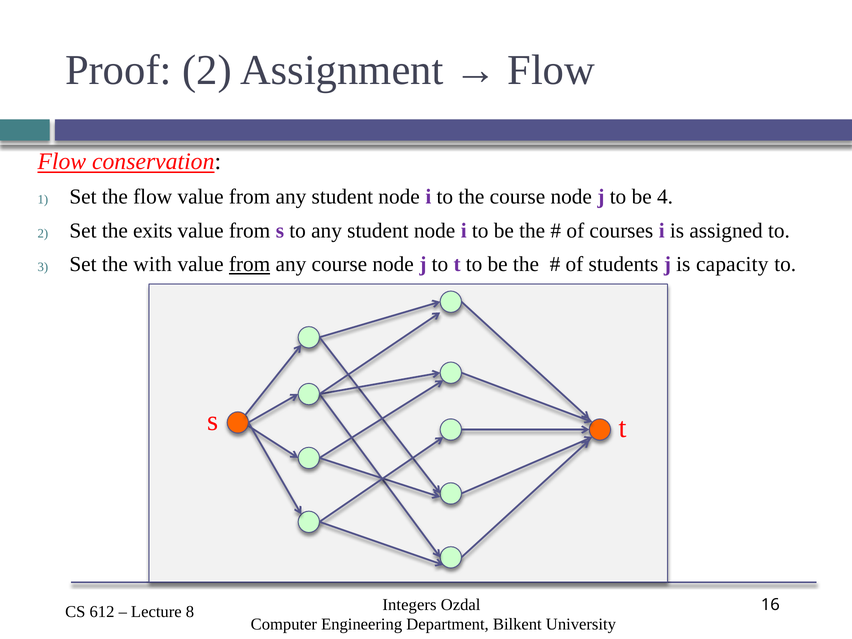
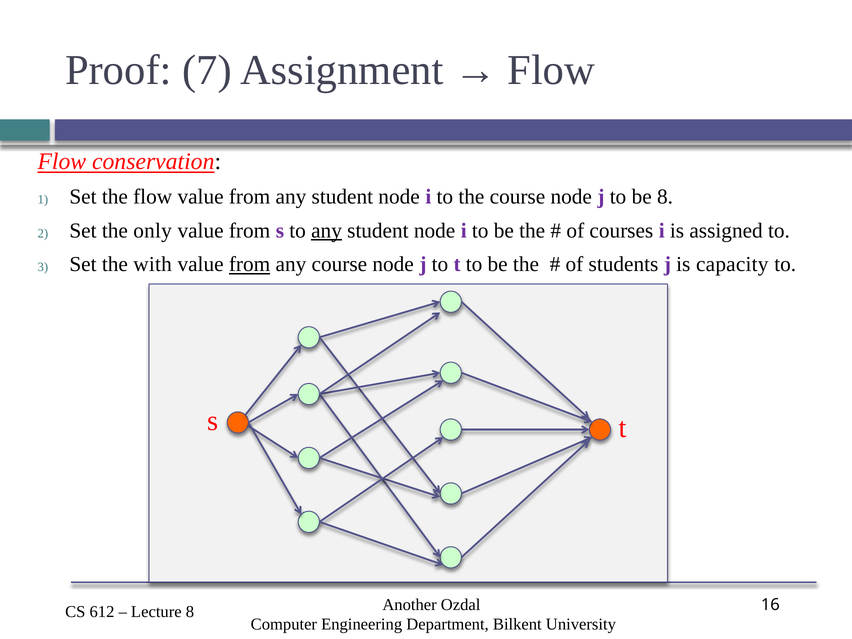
Proof 2: 2 -> 7 (207, 70)
be 4: 4 -> 8 (665, 197)
exits: exits -> only (153, 231)
any underline: none -> present (327, 231)
Integers: Integers -> Another (410, 605)
